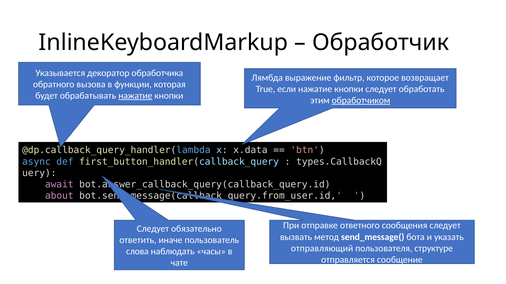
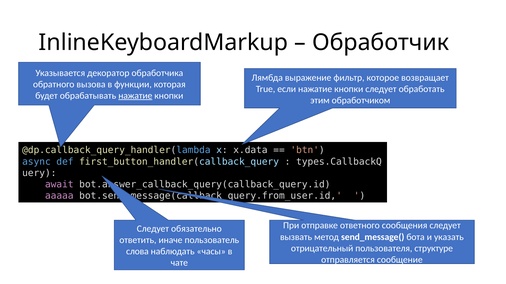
обработчиком underline: present -> none (361, 100)
about: about -> ааааа (59, 196)
отправляющий: отправляющий -> отрицательный (322, 249)
